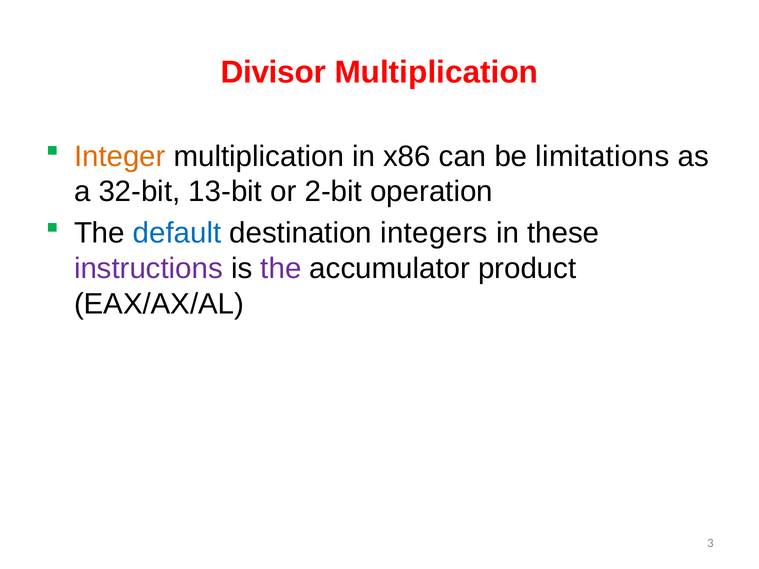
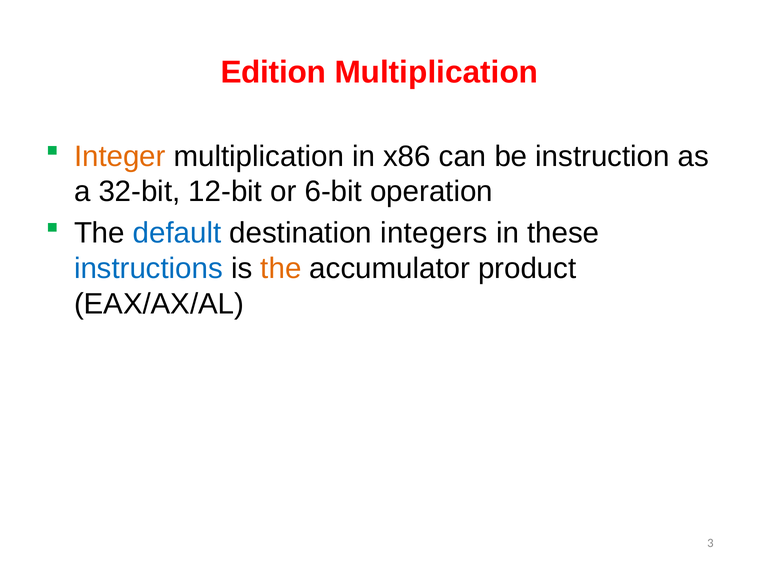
Divisor: Divisor -> Edition (273, 72)
limitations: limitations -> instruction (603, 156)
13-bit: 13-bit -> 12-bit (225, 192)
2-bit: 2-bit -> 6-bit (333, 192)
instructions colour: purple -> blue (148, 269)
the colour: purple -> orange (281, 269)
